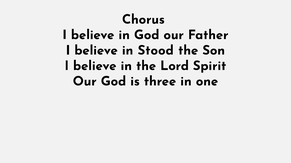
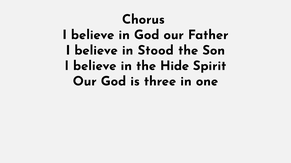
Lord: Lord -> Hide (175, 66)
